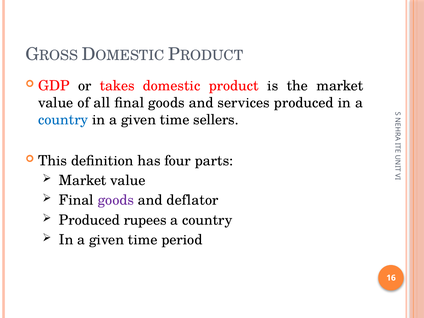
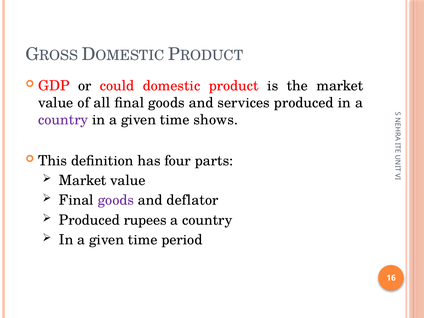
takes: takes -> could (117, 86)
country colour: blue -> purple (63, 120)
sellers: sellers -> shows (216, 120)
